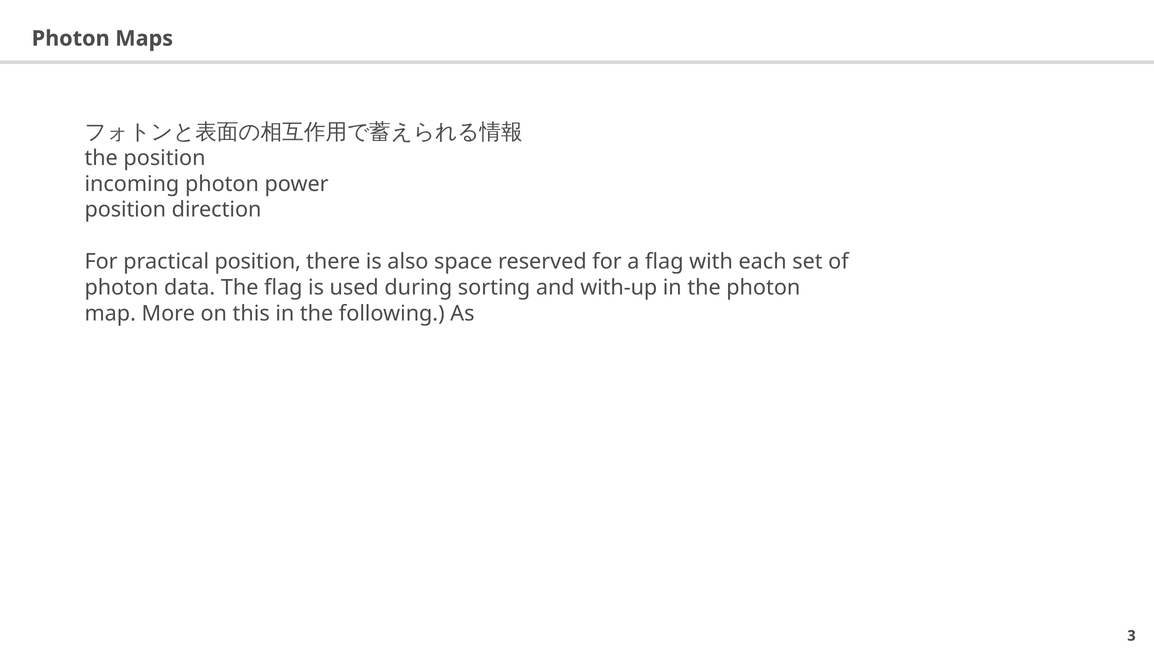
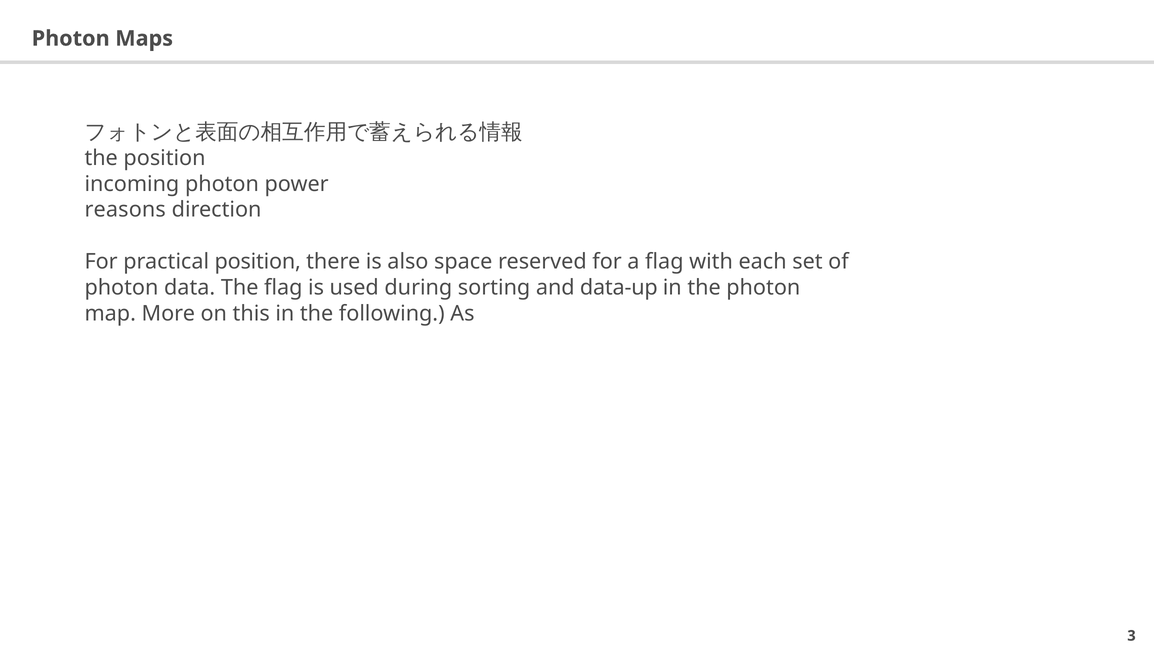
position: position -> reasons (125, 210)
with-up: with-up -> data-up (619, 288)
